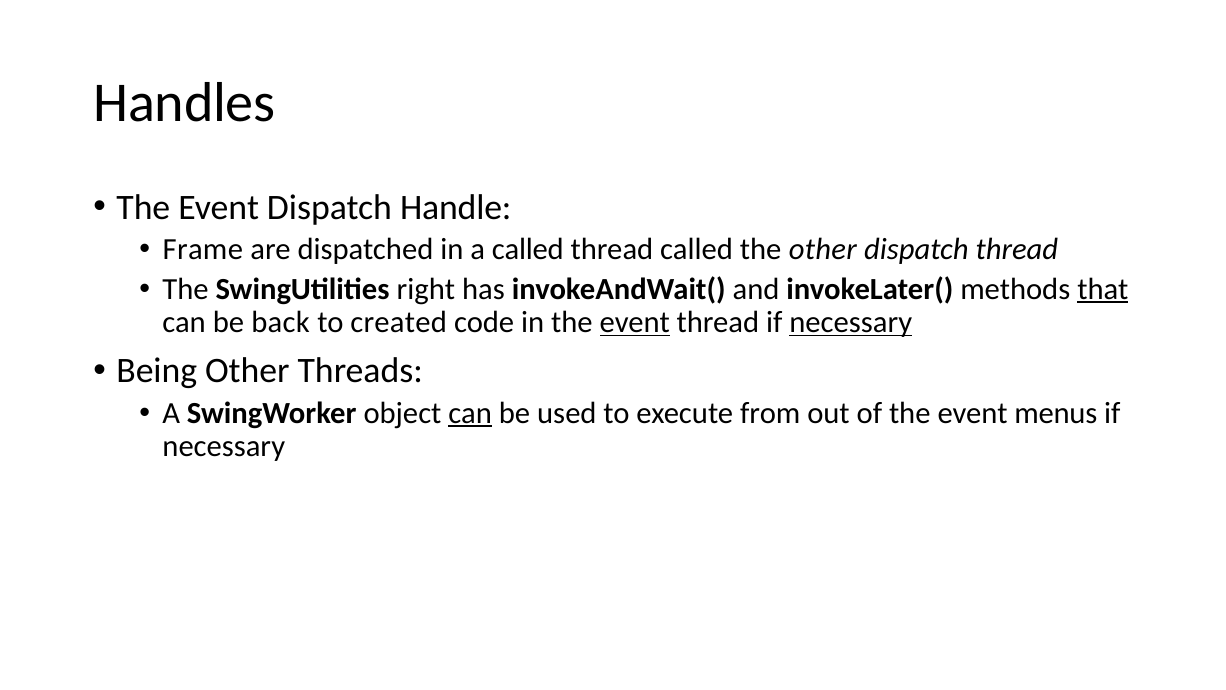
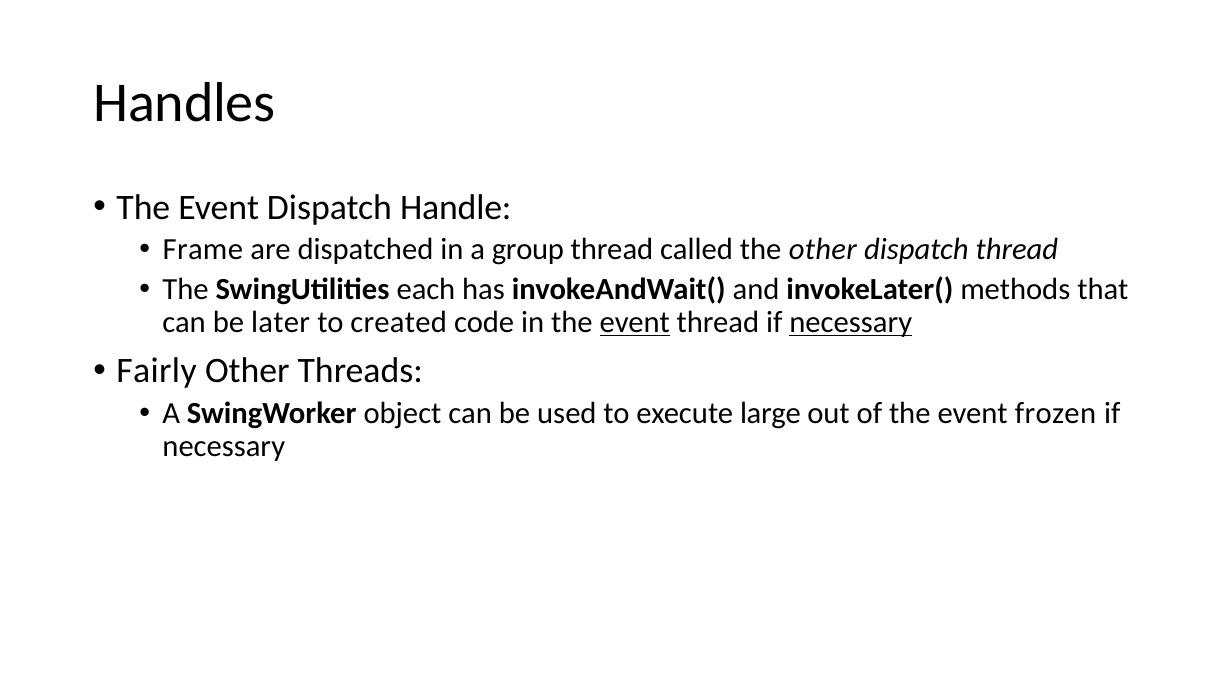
a called: called -> group (528, 250)
right: right -> each (426, 289)
that underline: present -> none (1103, 289)
back: back -> later (281, 322)
Being: Being -> Fairly (157, 371)
can underline: present -> none (470, 413)
from: from -> large (770, 413)
menus: menus -> frozen (1056, 413)
